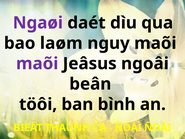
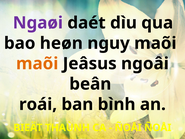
laøm: laøm -> heøn (61, 43)
maõi colour: purple -> orange (37, 64)
töôi: töôi -> roái (38, 104)
